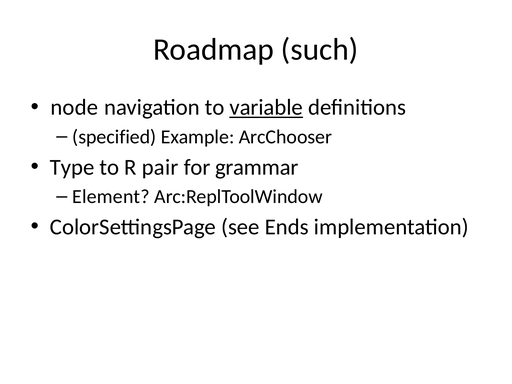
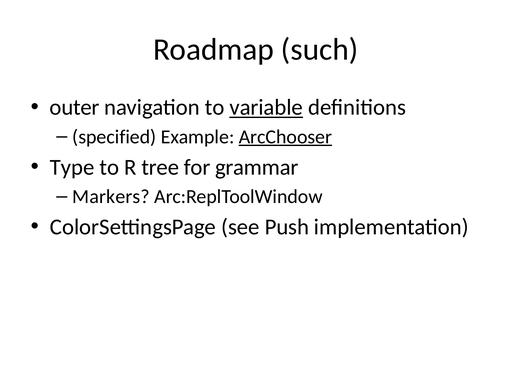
node: node -> outer (75, 107)
ArcChooser underline: none -> present (285, 137)
pair: pair -> tree (160, 167)
Element: Element -> Markers (111, 197)
Ends: Ends -> Push (287, 227)
